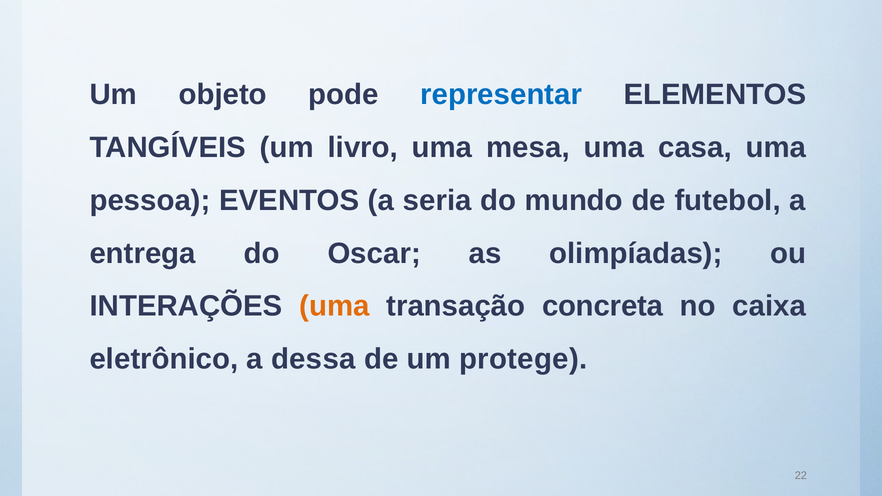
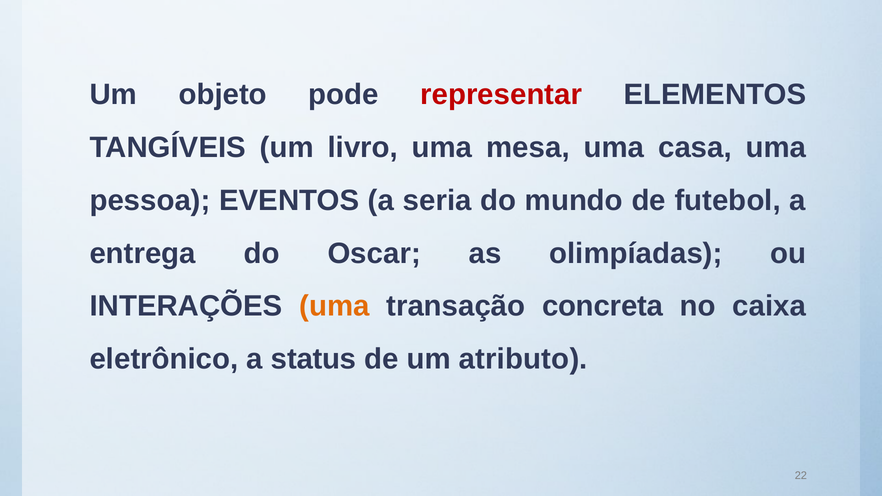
representar colour: blue -> red (501, 95)
dessa: dessa -> status (314, 359)
protege: protege -> atributo (523, 359)
